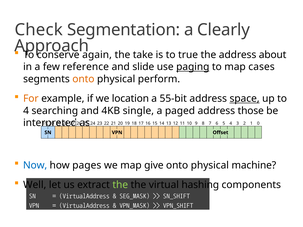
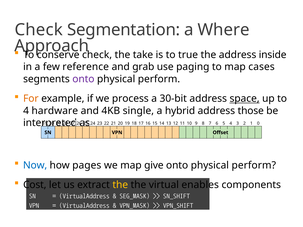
Clearly: Clearly -> Where (224, 30)
again: again -> check (97, 55)
about: about -> inside (273, 55)
slide: slide -> grab (143, 67)
paging underline: present -> none (193, 67)
onto colour: orange -> purple (83, 79)
location: location -> process (130, 99)
55-bit: 55-bit -> 30-bit (173, 99)
searching: searching -> hardware (55, 111)
paged: paged -> hybrid (180, 111)
machine: machine -> perform (254, 165)
Well: Well -> Cost (35, 185)
the colour: light green -> yellow (120, 185)
hashing: hashing -> enables (200, 185)
